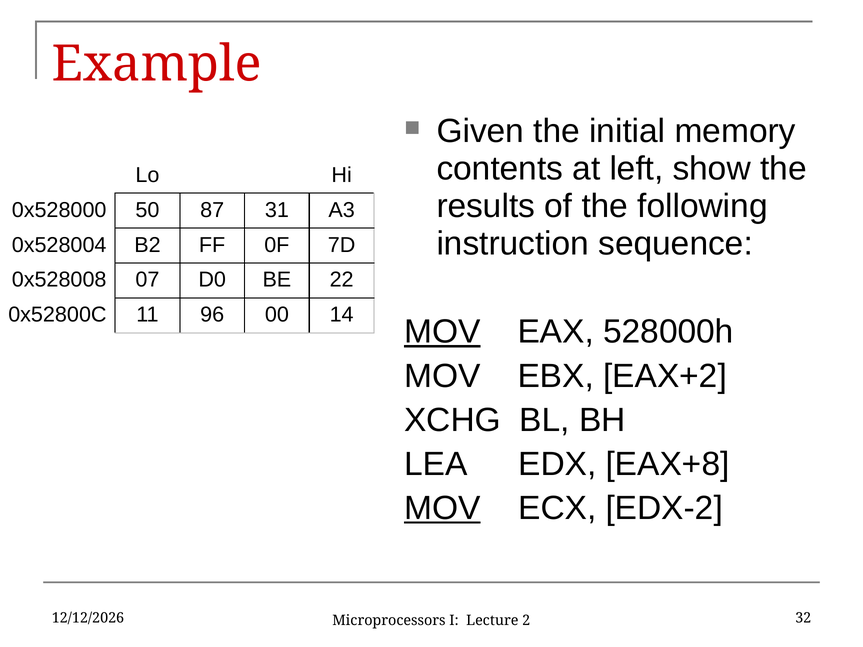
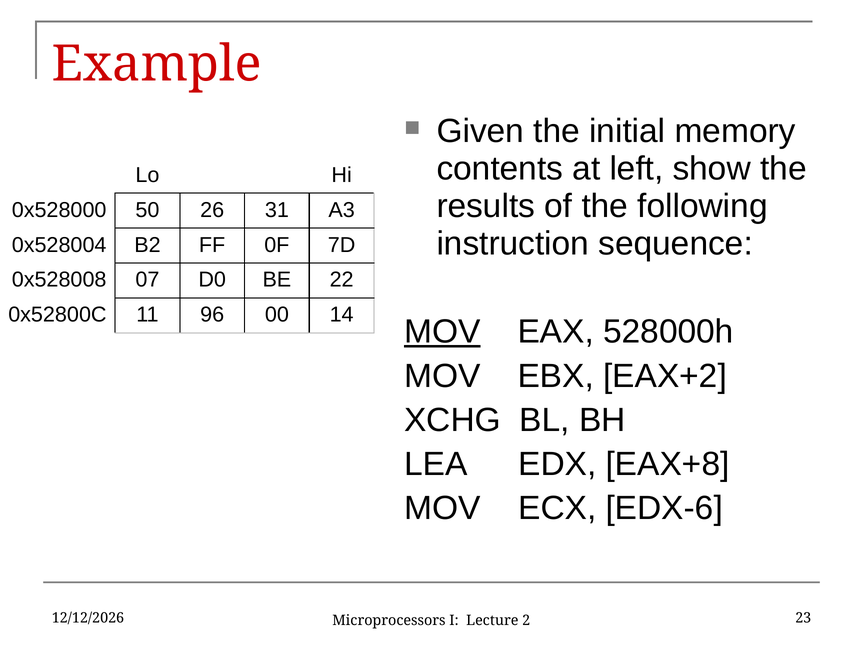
87: 87 -> 26 (212, 210)
MOV underline: present -> none (442, 508)
EDX-2: EDX-2 -> EDX-6 (664, 508)
32: 32 -> 23 (803, 618)
